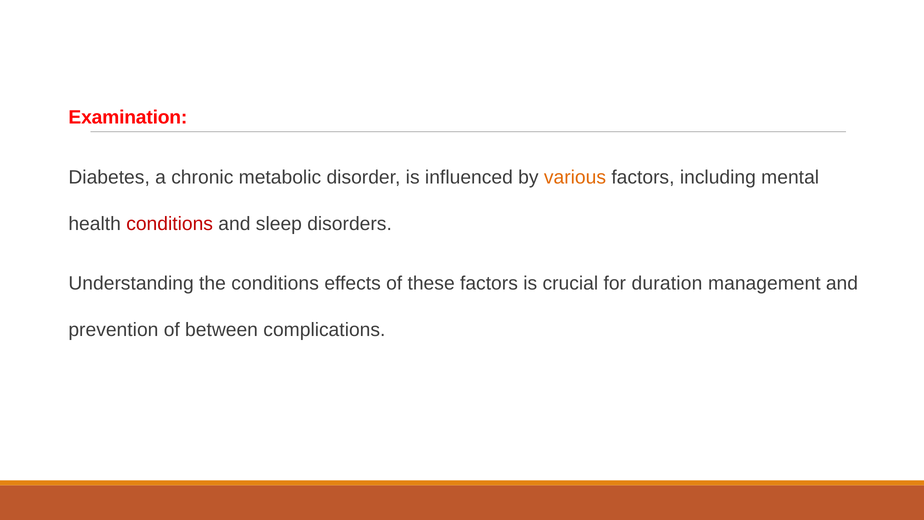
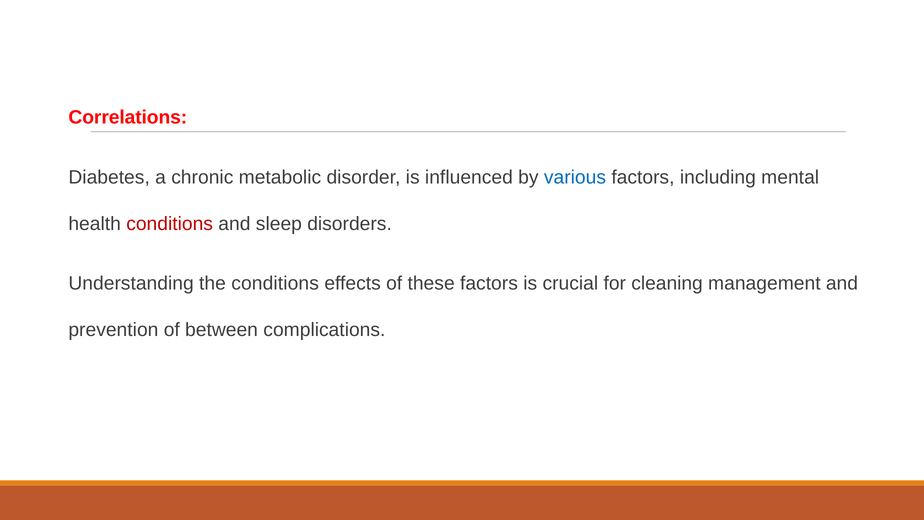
Examination: Examination -> Correlations (128, 117)
various colour: orange -> blue (575, 177)
duration: duration -> cleaning (667, 283)
